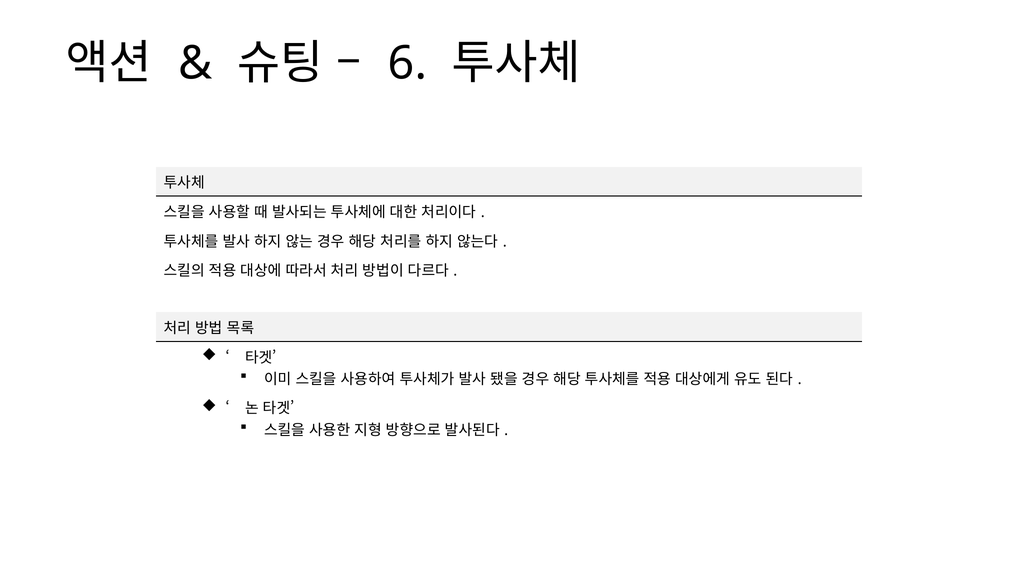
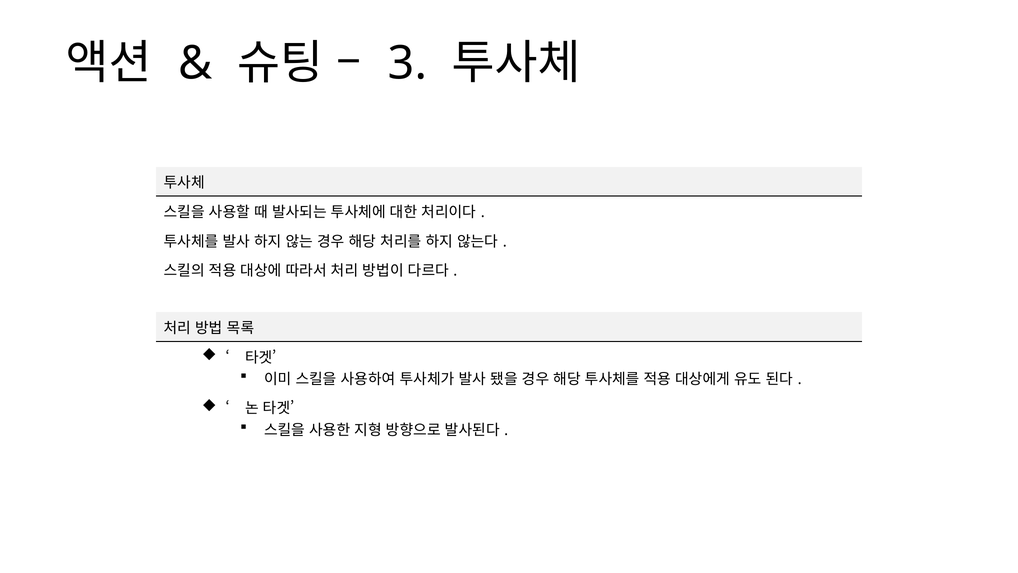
6: 6 -> 3 (408, 63)
